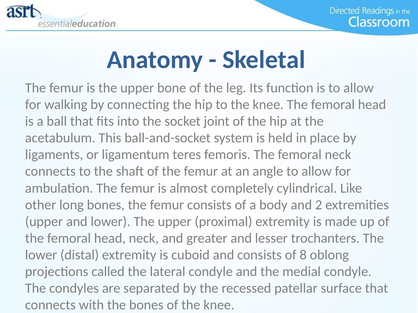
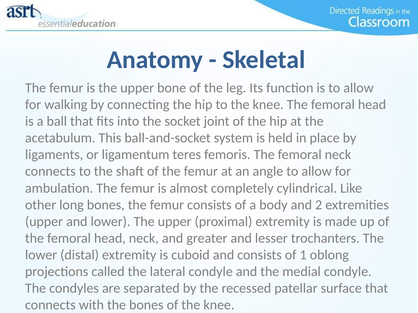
8: 8 -> 1 (303, 255)
